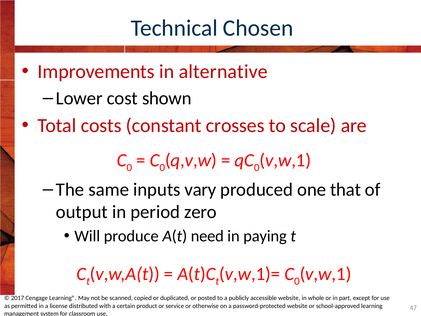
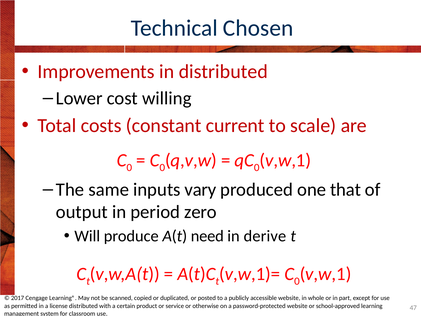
in alternative: alternative -> distributed (223, 72)
shown: shown -> willing (167, 98)
crosses: crosses -> current (235, 126)
paying: paying -> derive (265, 236)
